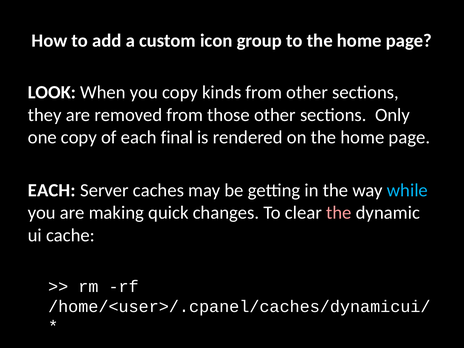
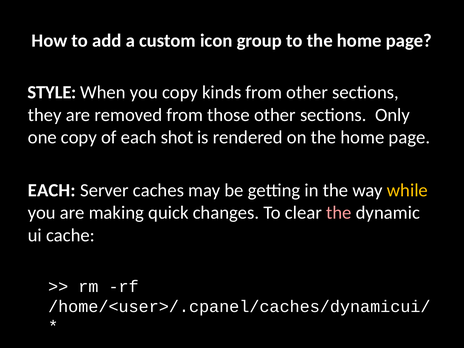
LOOK: LOOK -> STYLE (52, 92)
final: final -> shot (177, 137)
while colour: light blue -> yellow (407, 190)
